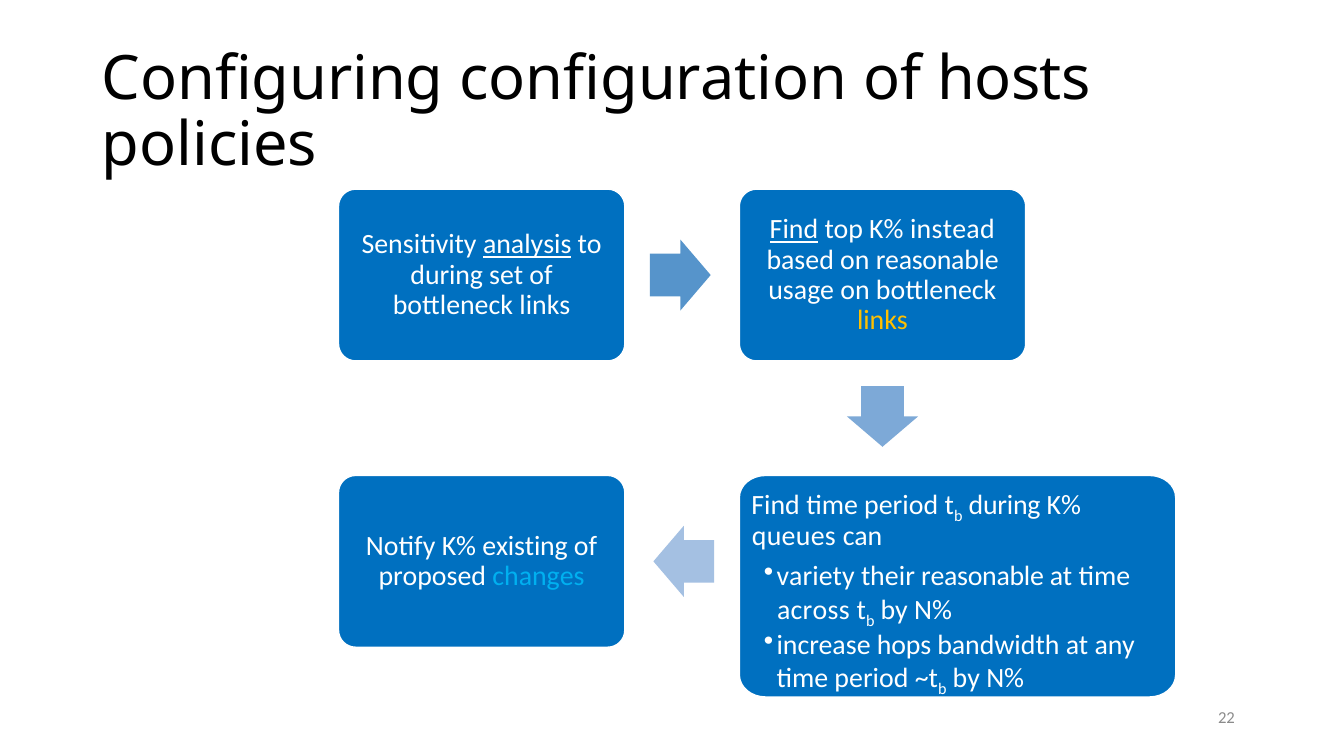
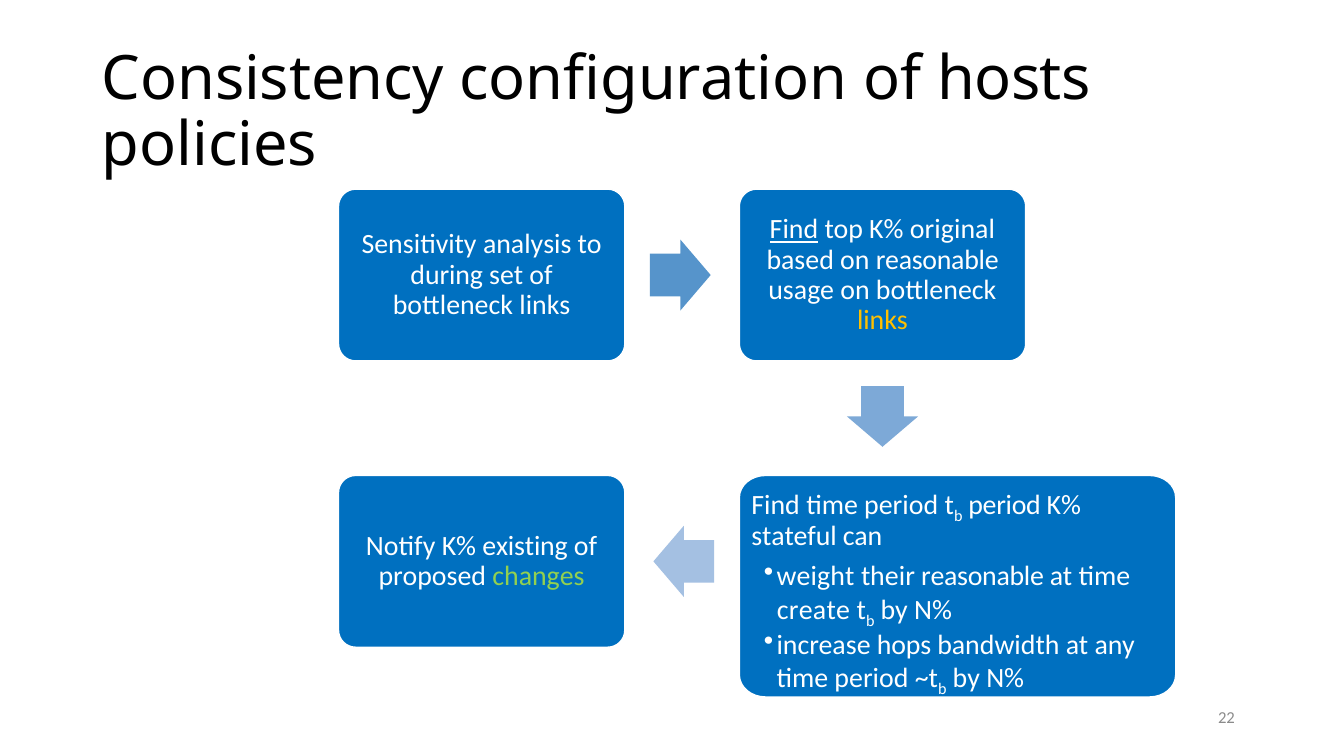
Configuring: Configuring -> Consistency (273, 79)
instead: instead -> original (952, 230)
analysis underline: present -> none (527, 245)
during: during -> period (1005, 506)
queues: queues -> stateful (794, 537)
variety: variety -> weight (816, 577)
changes colour: light blue -> light green (538, 576)
across: across -> create (813, 610)
